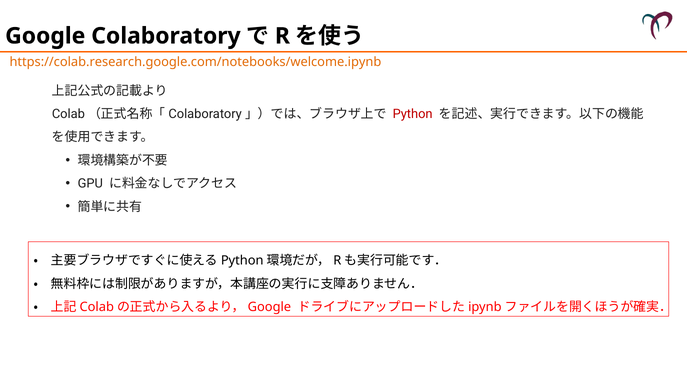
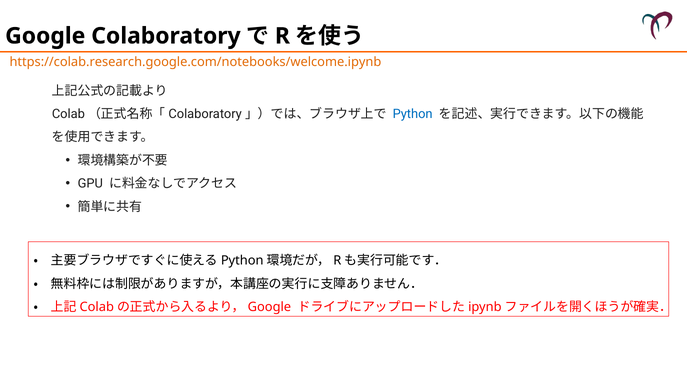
Python colour: red -> blue (413, 114)
